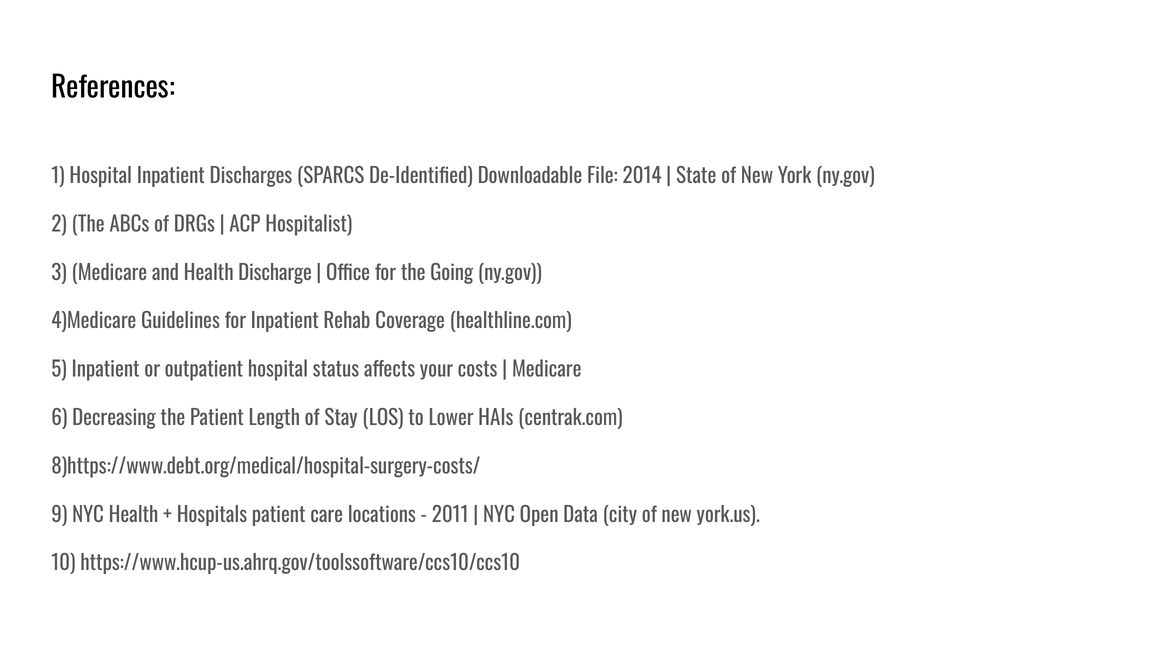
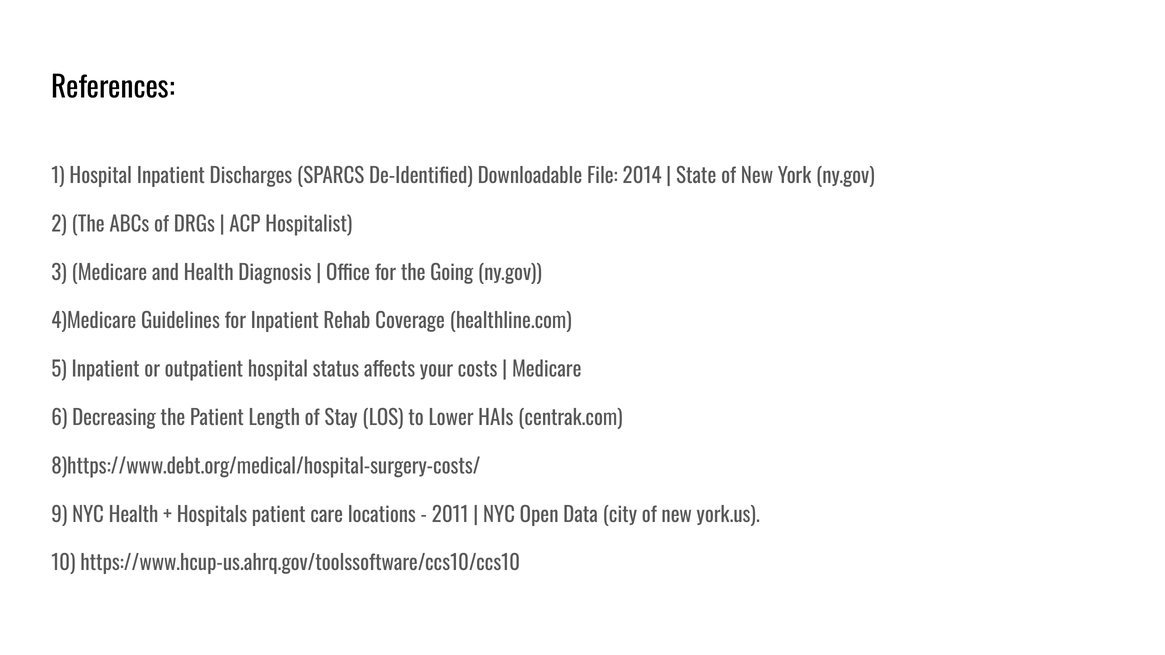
Discharge: Discharge -> Diagnosis (275, 273)
